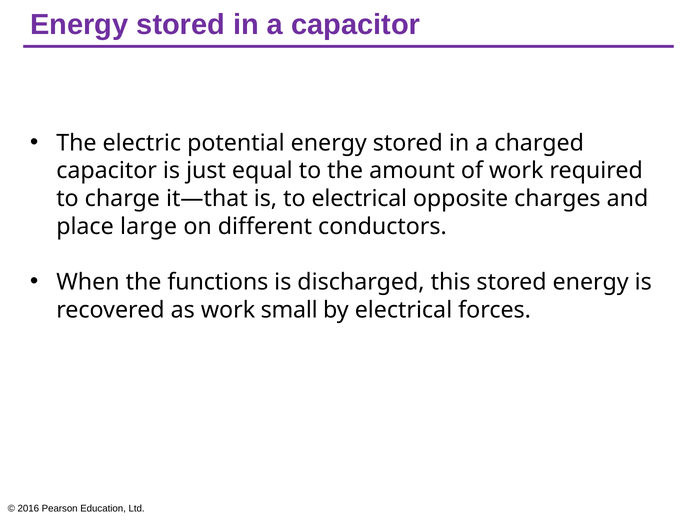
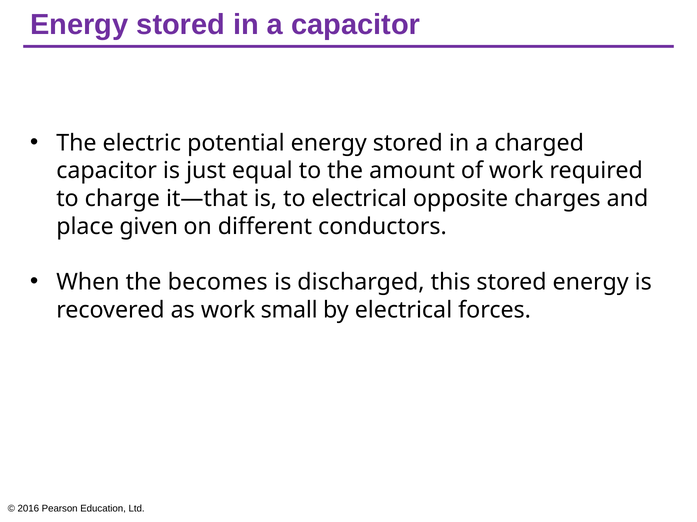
large: large -> given (149, 227)
functions: functions -> becomes (218, 283)
